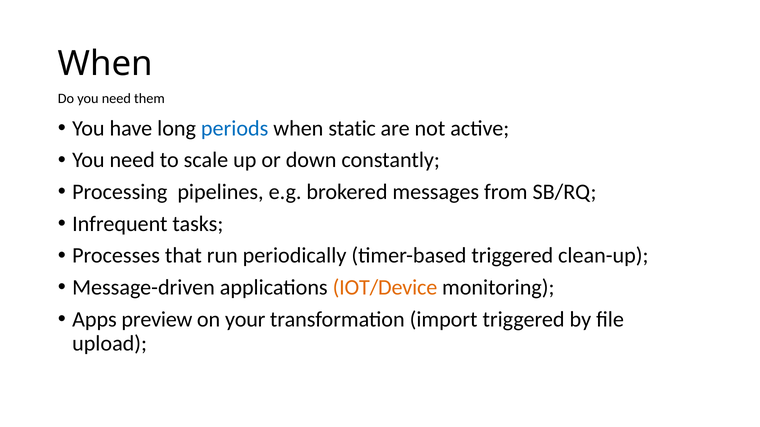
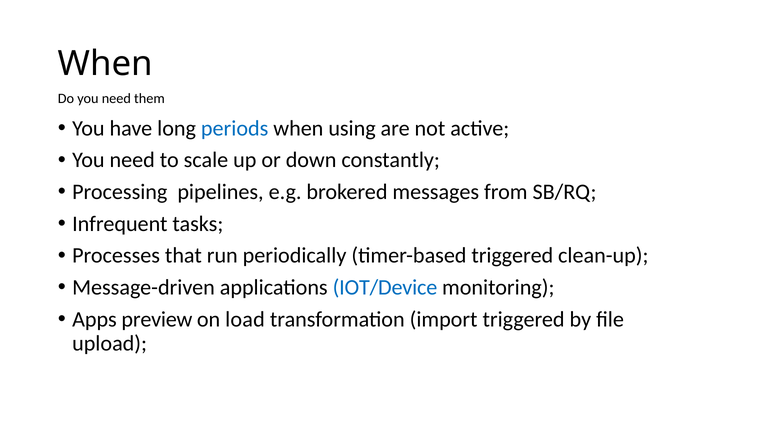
static: static -> using (352, 128)
IOT/Device colour: orange -> blue (385, 288)
your: your -> load (245, 320)
